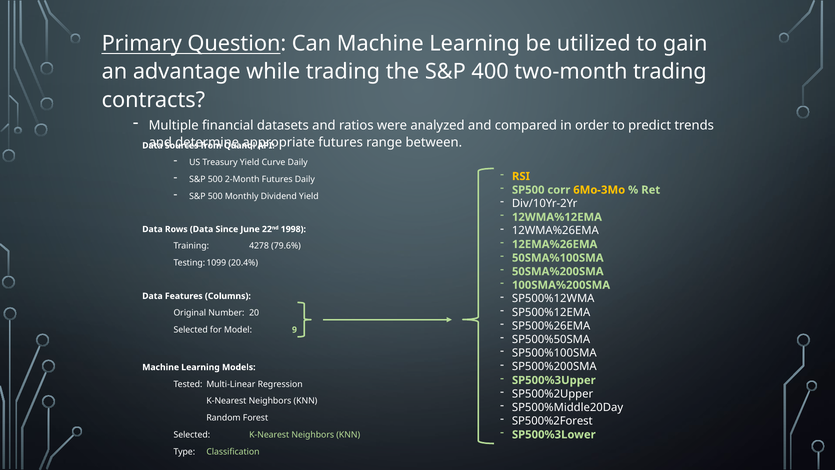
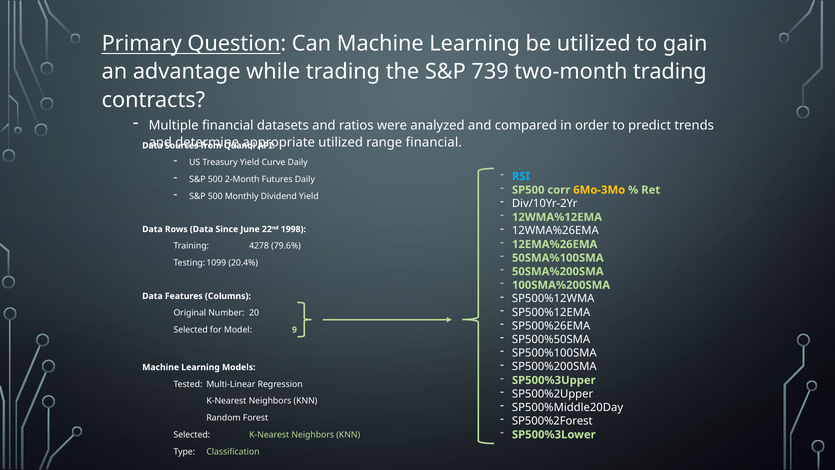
400: 400 -> 739 (490, 72)
futures: futures -> utilized (341, 142)
range between: between -> financial (434, 142)
RSI colour: yellow -> light blue (521, 176)
